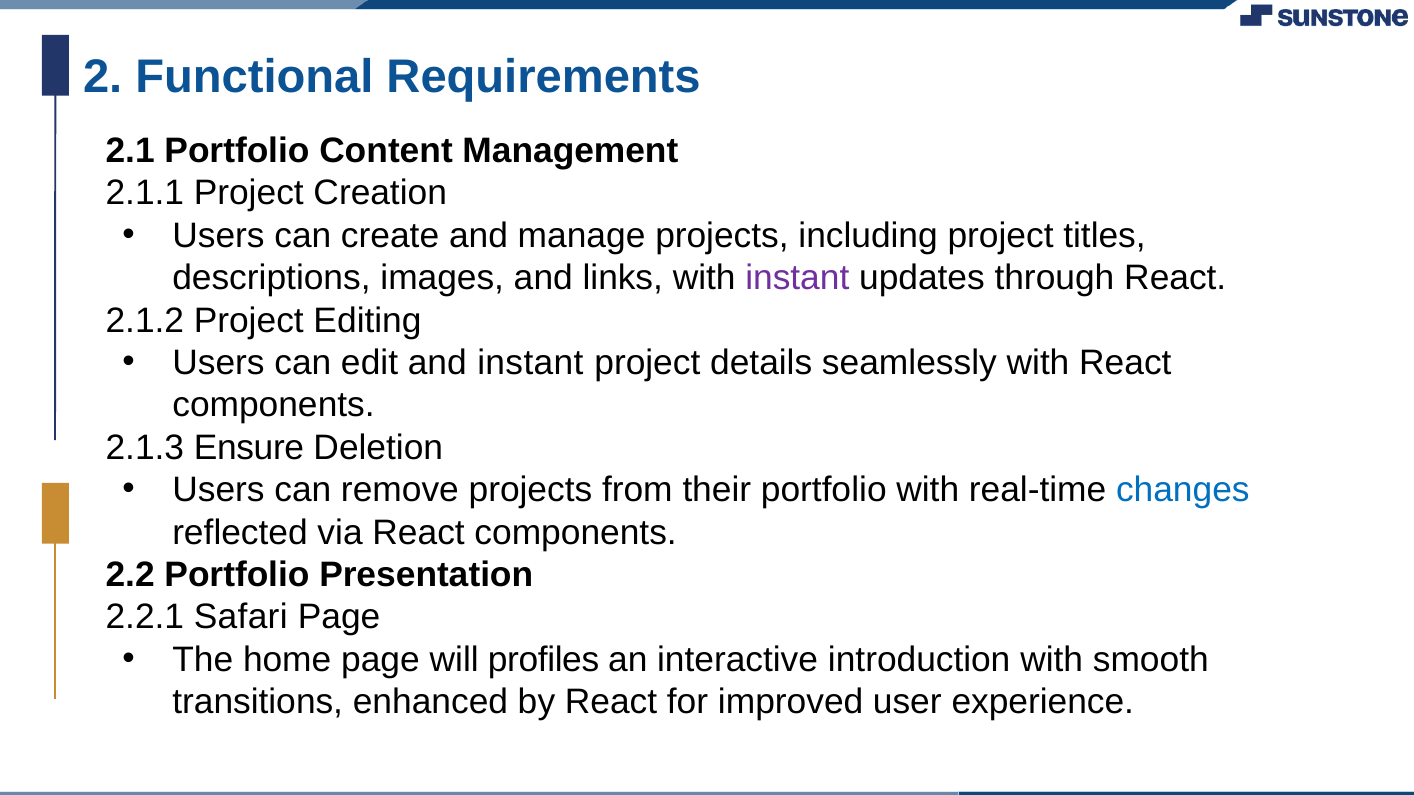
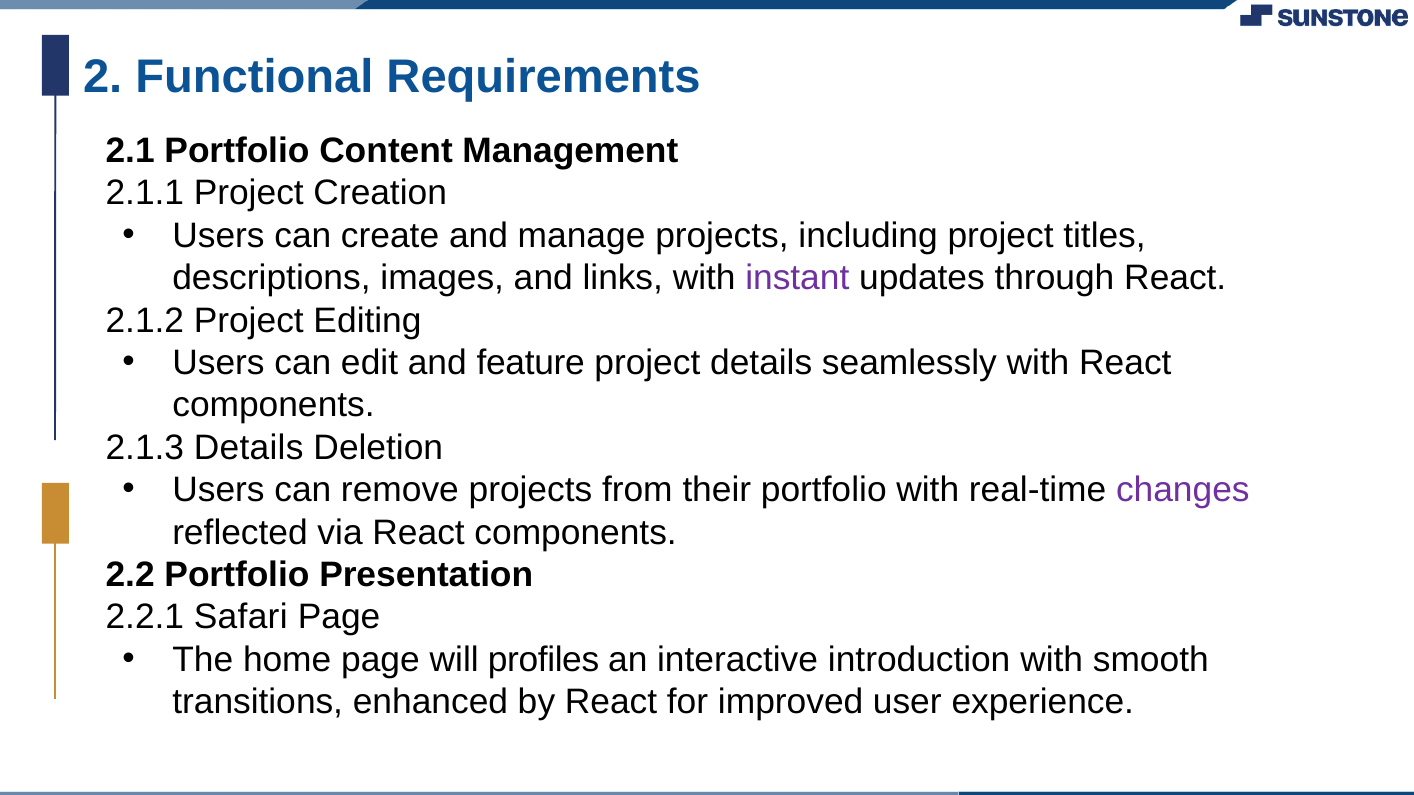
and instant: instant -> feature (531, 363)
2.1.3 Ensure: Ensure -> Details (249, 448)
changes colour: blue -> purple (1183, 490)
